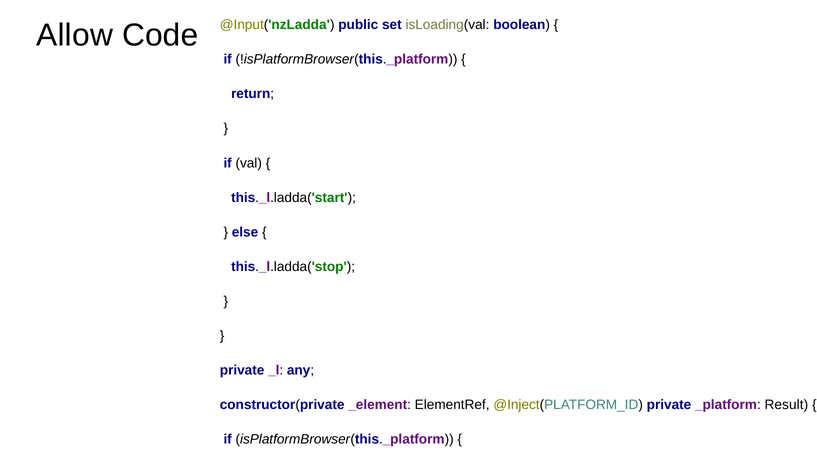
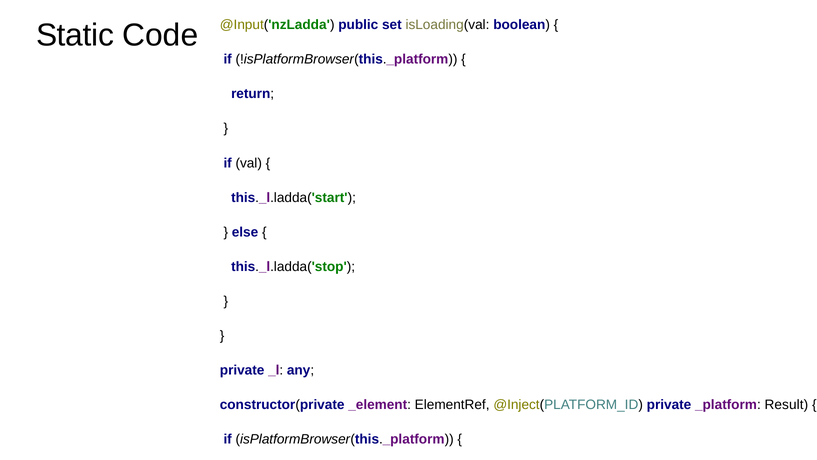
Allow: Allow -> Static (75, 35)
